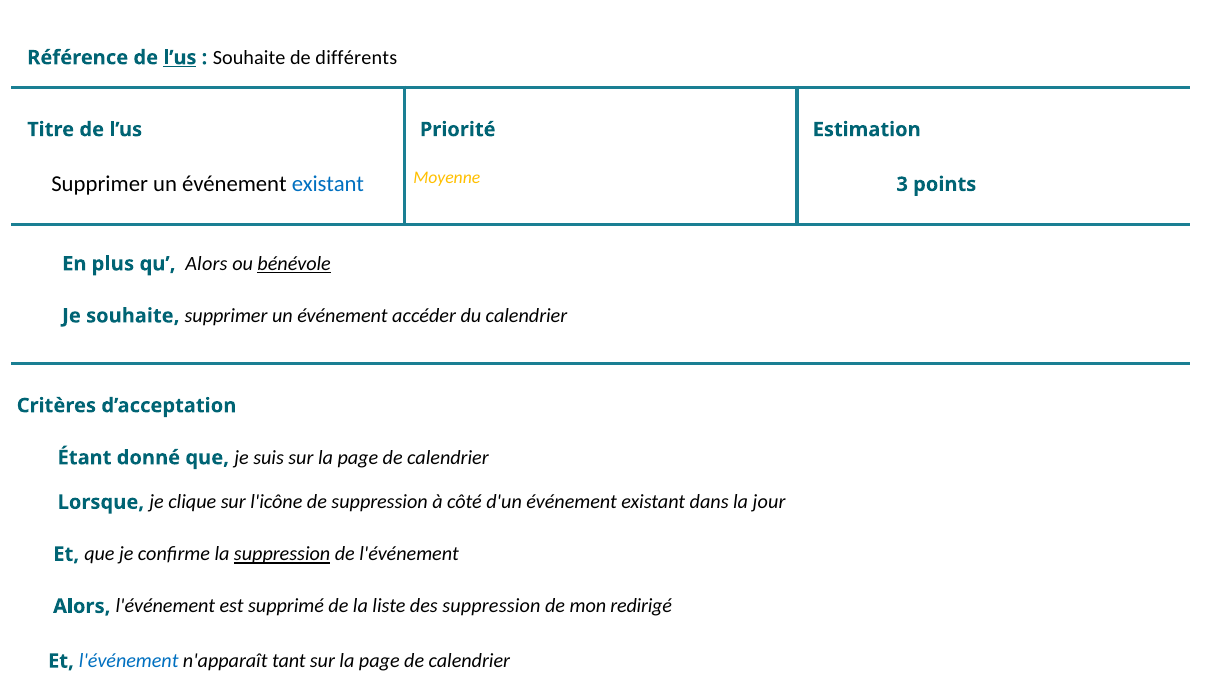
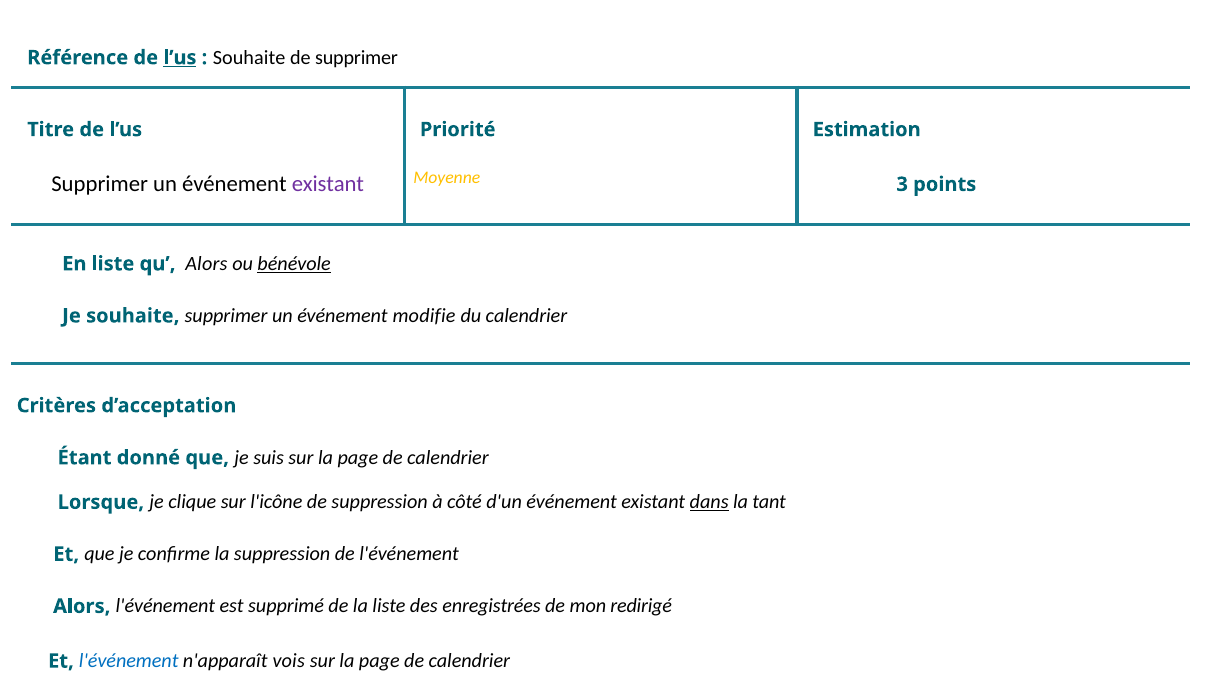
de différents: différents -> supprimer (357, 58)
existant colour: blue -> purple (328, 184)
En plus: plus -> liste (113, 264)
accéder: accéder -> modifie (424, 316)
dans underline: none -> present (709, 503)
jour: jour -> tant (769, 503)
suppression underline: present -> none (282, 555)
des suppression: suppression -> enregistrées (492, 607)
tant: tant -> vois (289, 662)
